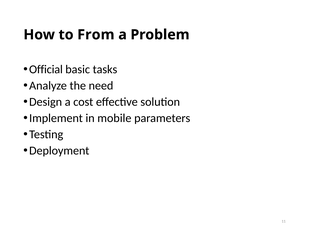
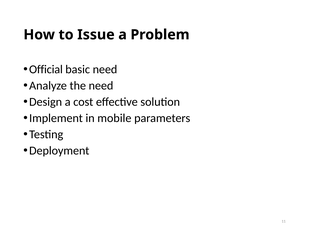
From: From -> Issue (96, 35)
basic tasks: tasks -> need (105, 69)
